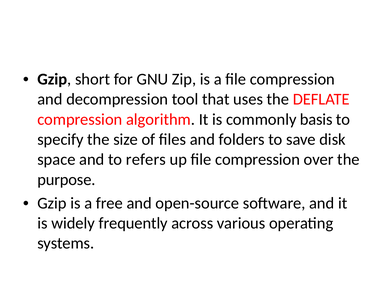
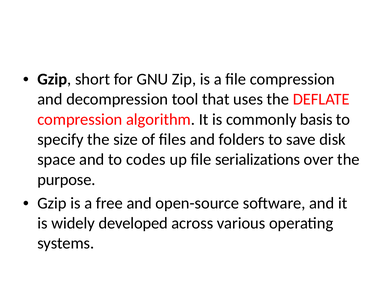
refers: refers -> codes (146, 160)
up file compression: compression -> serializations (258, 160)
frequently: frequently -> developed (133, 223)
